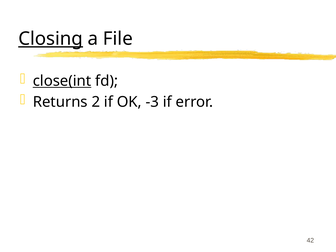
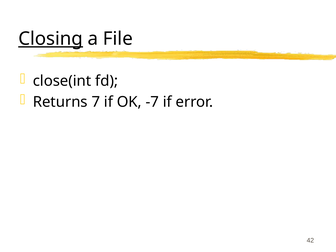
close(int underline: present -> none (62, 81)
2: 2 -> 7 (96, 102)
-3: -3 -> -7 (152, 102)
